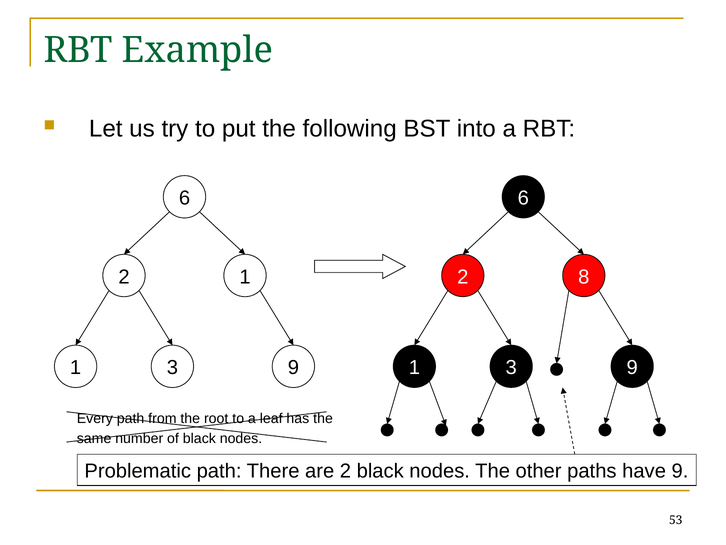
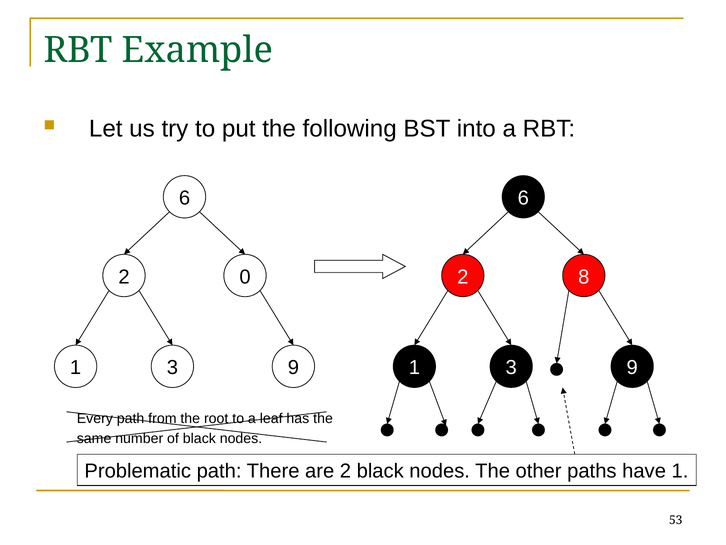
2 1: 1 -> 0 (245, 277)
have 9: 9 -> 1 (680, 471)
